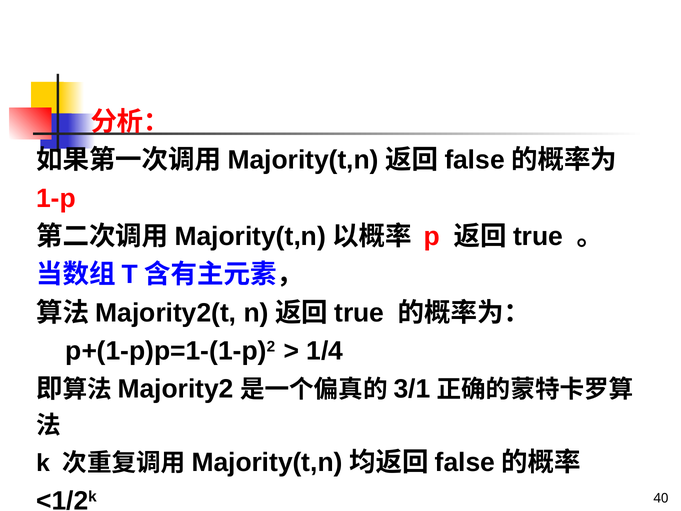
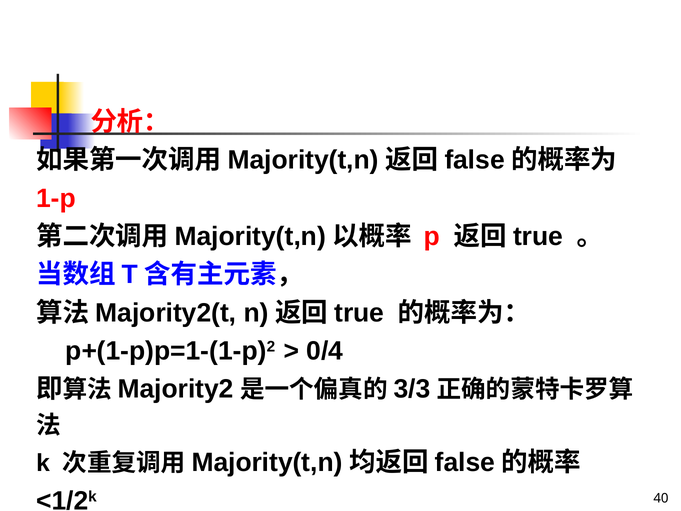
1/4: 1/4 -> 0/4 (325, 351)
3/1: 3/1 -> 3/3 (412, 389)
